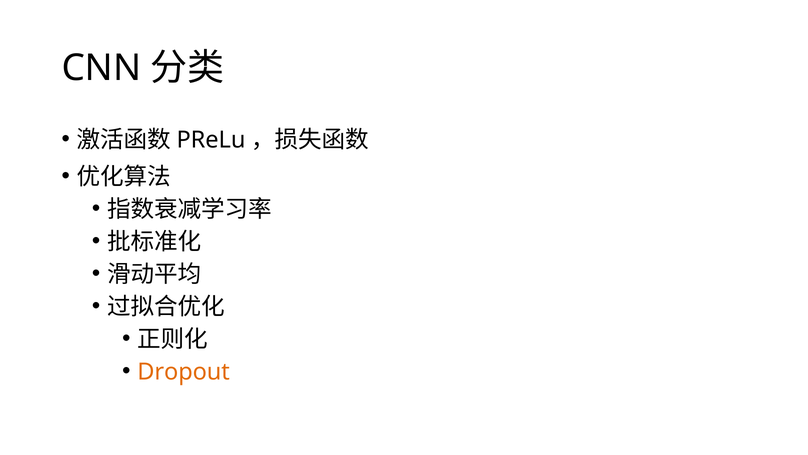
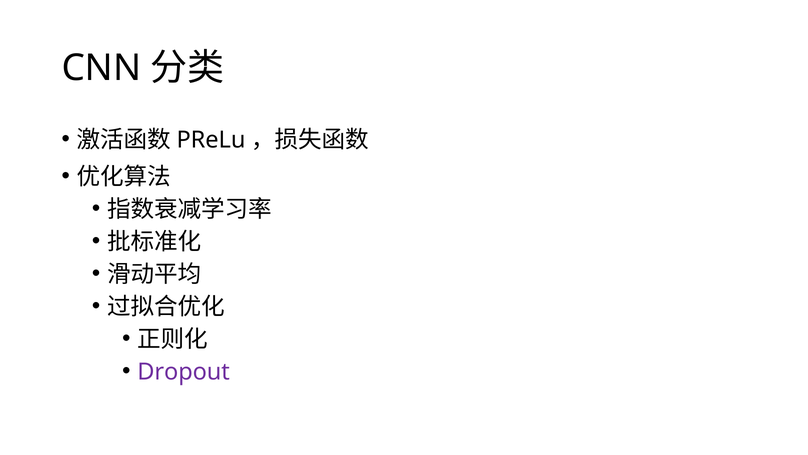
Dropout colour: orange -> purple (184, 371)
